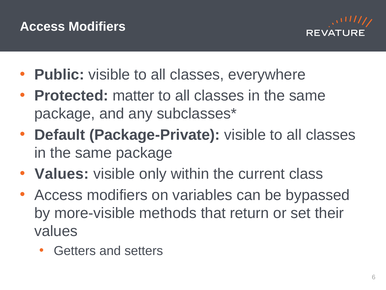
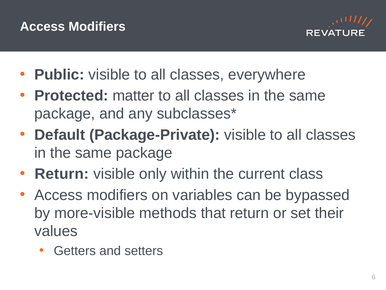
Values: Values -> Return (62, 174)
